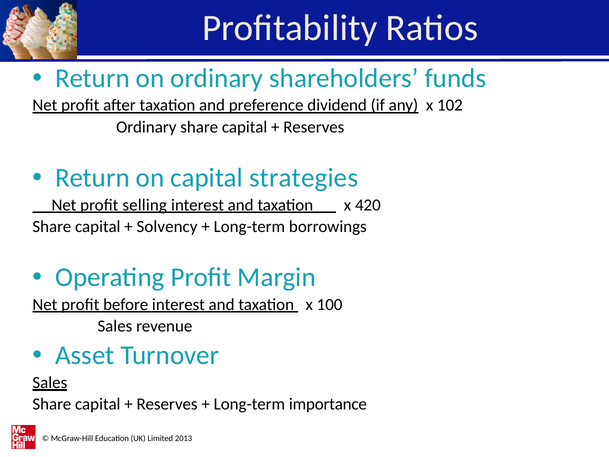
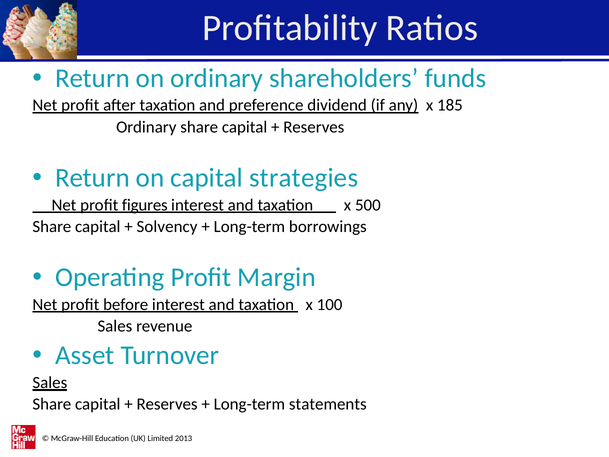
102: 102 -> 185 (450, 105)
selling: selling -> figures (145, 205)
420: 420 -> 500 (368, 205)
importance: importance -> statements (328, 404)
